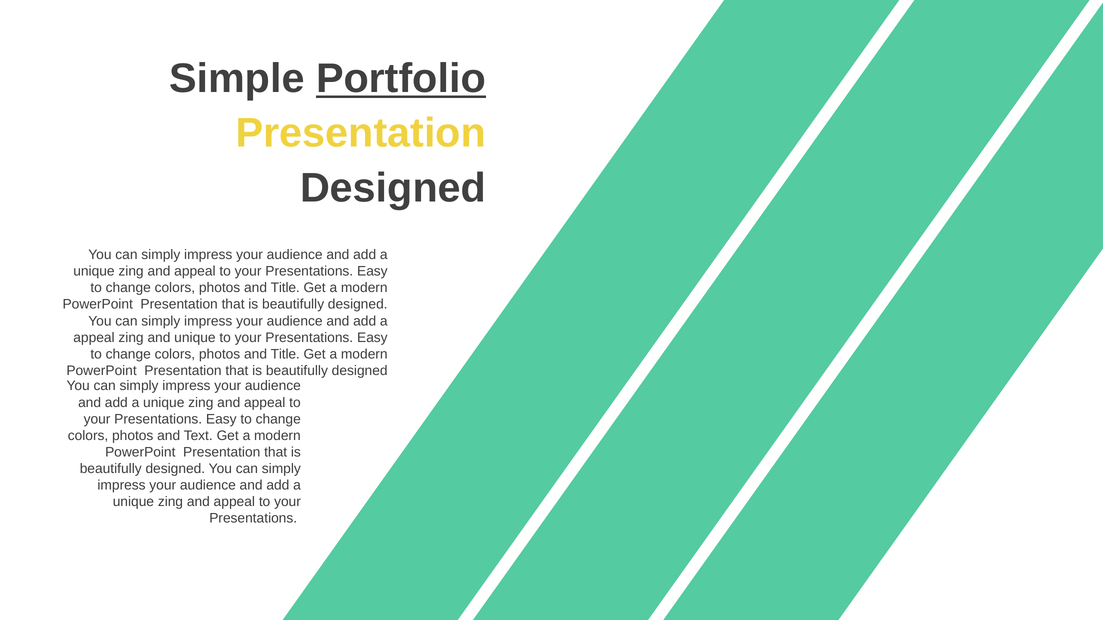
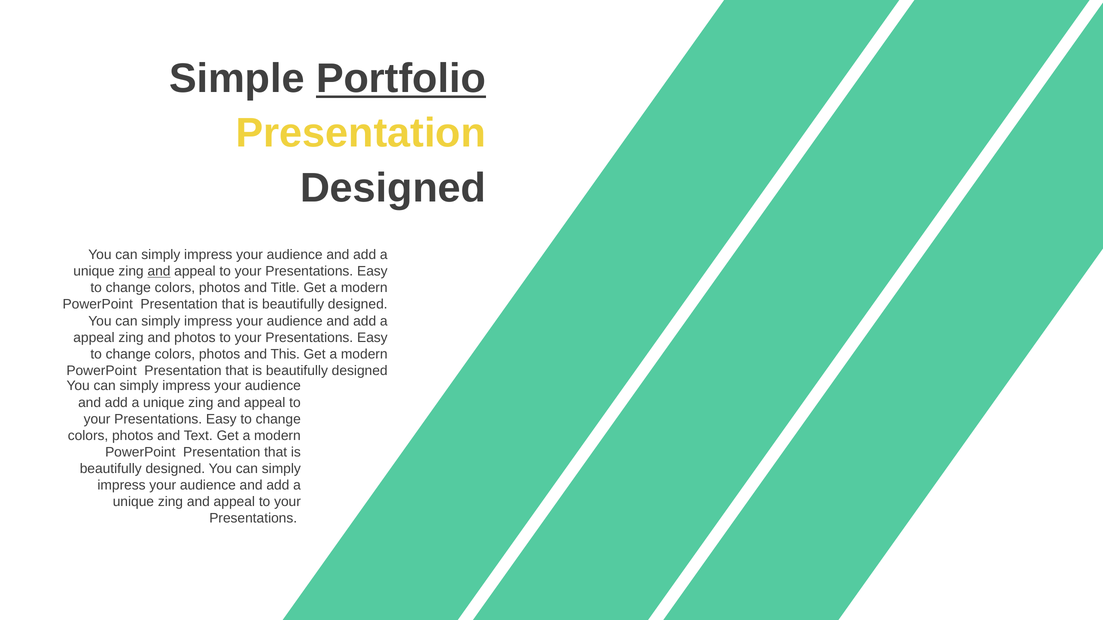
and underline: none -> present (159, 272)
and unique: unique -> photos (195, 338)
Title: Title -> This (285, 354)
